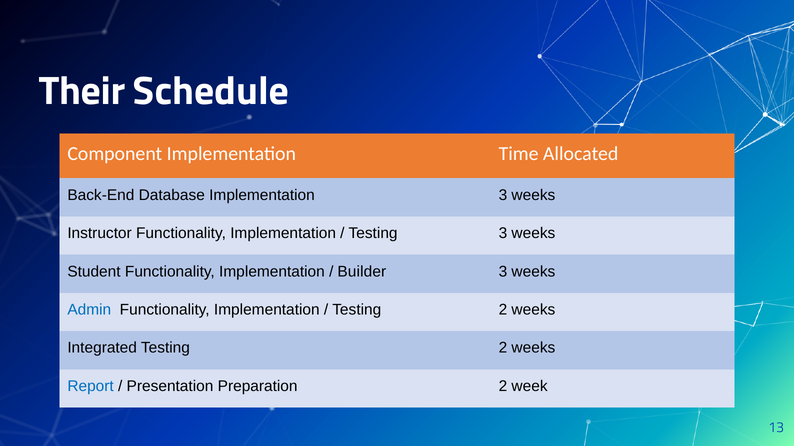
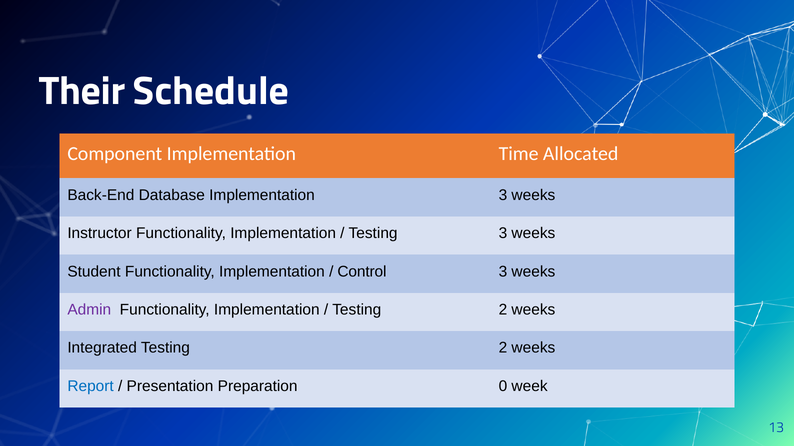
Builder: Builder -> Control (362, 272)
Admin colour: blue -> purple (89, 310)
Preparation 2: 2 -> 0 (503, 387)
